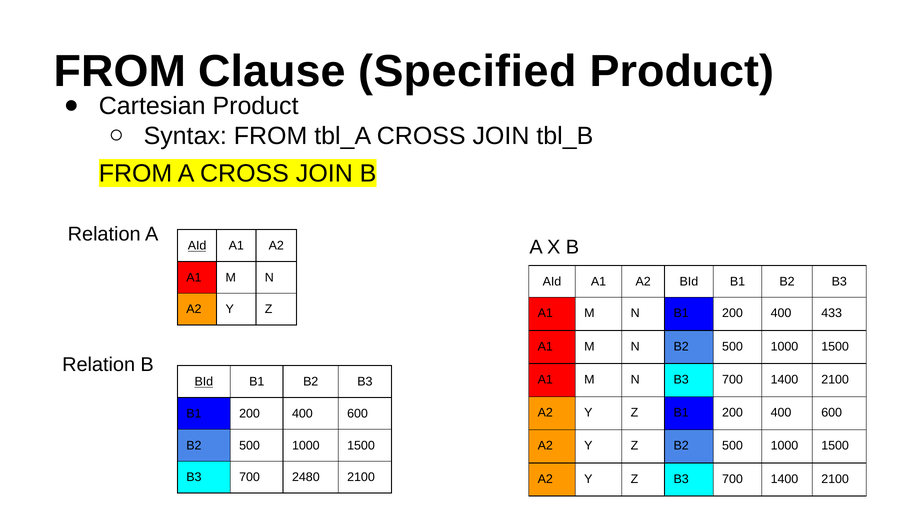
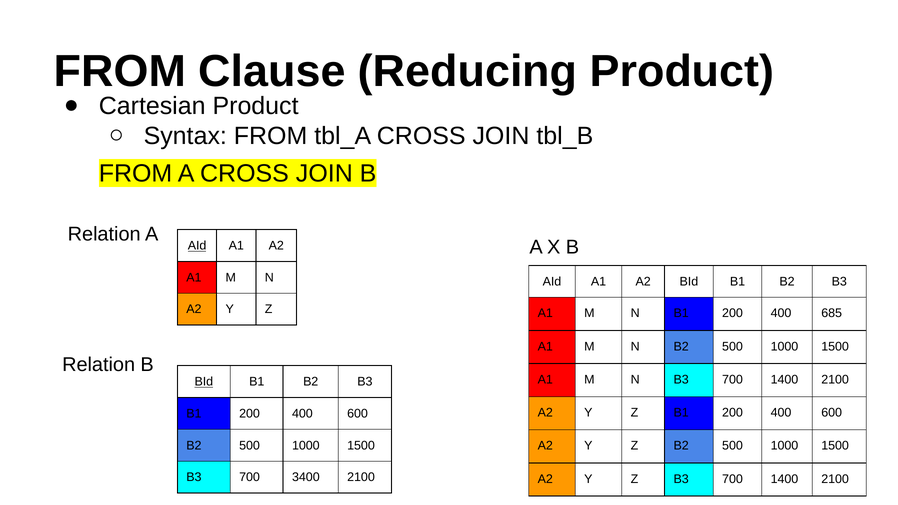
Specified: Specified -> Reducing (468, 72)
433: 433 -> 685 (832, 313)
2480: 2480 -> 3400 (306, 477)
